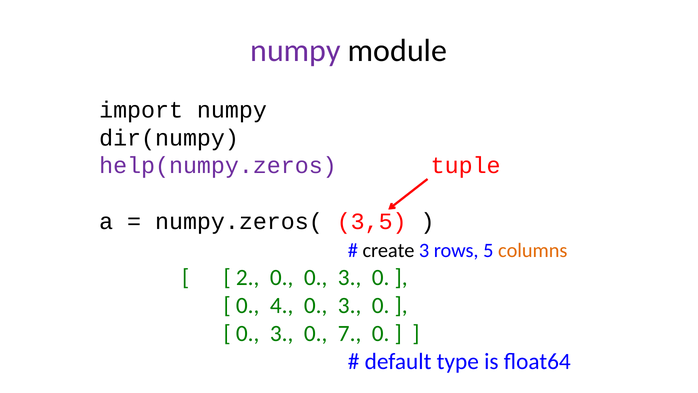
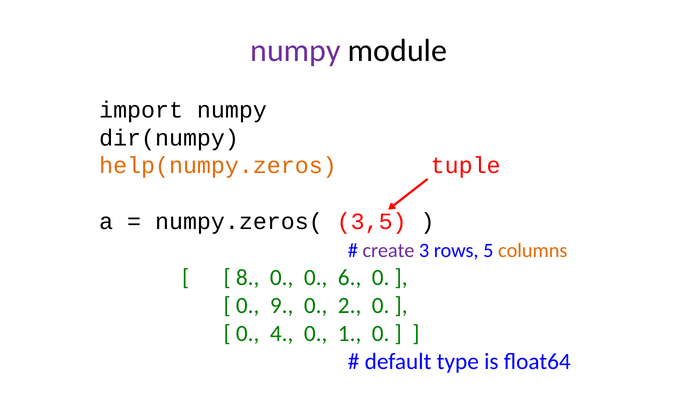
help(numpy.zeros colour: purple -> orange (218, 166)
create colour: black -> purple (388, 250)
2: 2 -> 8 (248, 277)
0 0 3: 3 -> 6 (350, 277)
4: 4 -> 9 (282, 305)
3: 3 -> 2 (350, 305)
3: 3 -> 4 (282, 333)
7: 7 -> 1 (350, 333)
